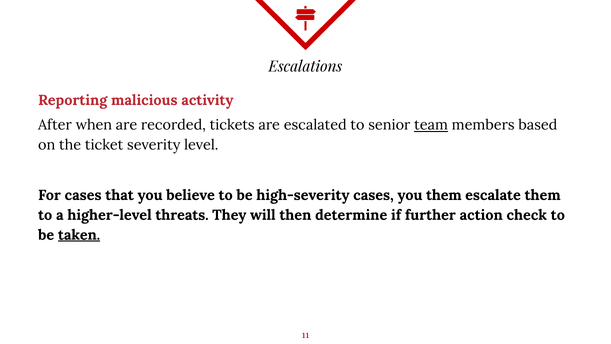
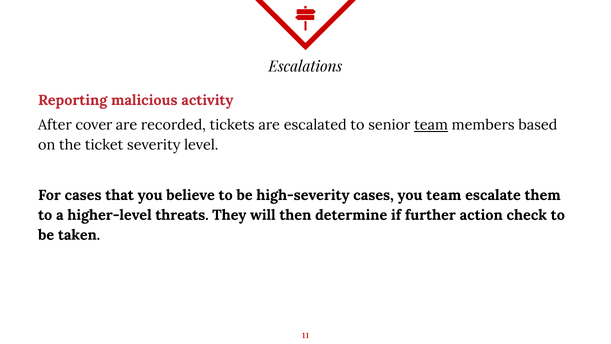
when: when -> cover (94, 125)
you them: them -> team (444, 195)
taken underline: present -> none (79, 235)
